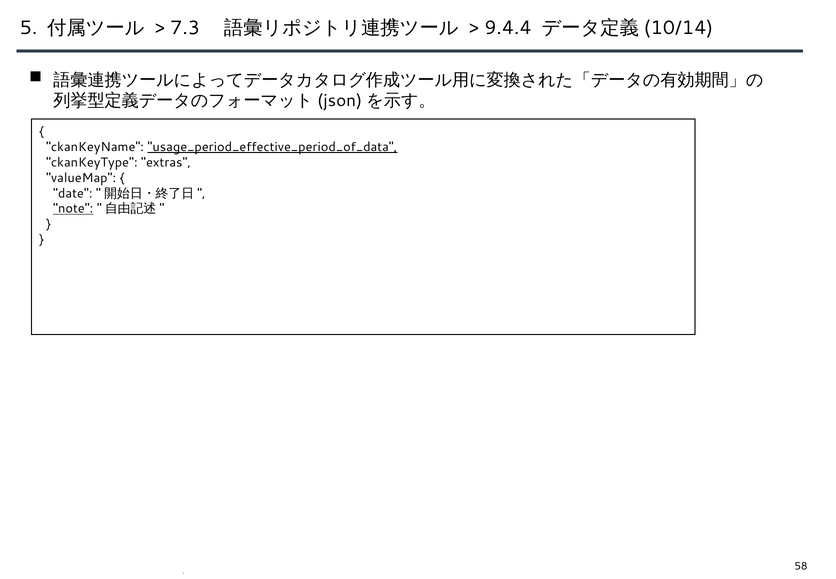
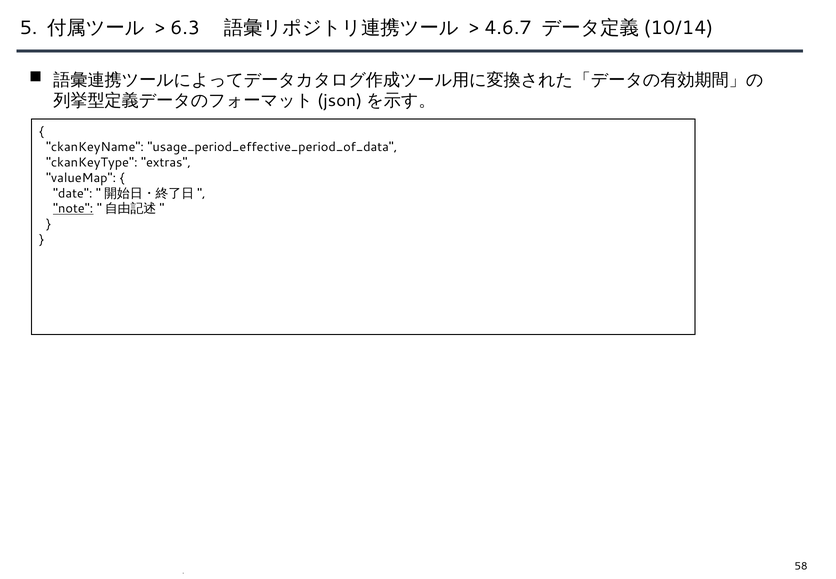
7.3: 7.3 -> 6.3 (185, 28)
9.4.4: 9.4.4 -> 4.6.7 (508, 28)
usage_period_effective_period_of_data underline: present -> none (272, 147)
